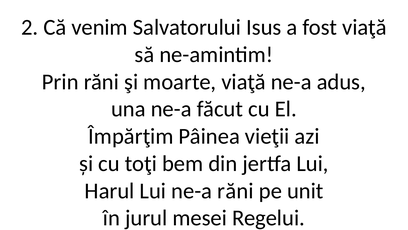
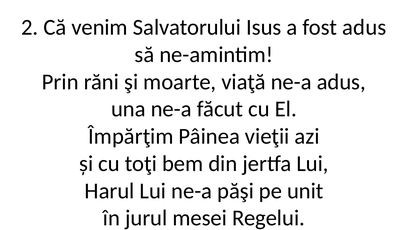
fost viaţă: viaţă -> adus (364, 27)
ne-a răni: răni -> păşi (236, 190)
